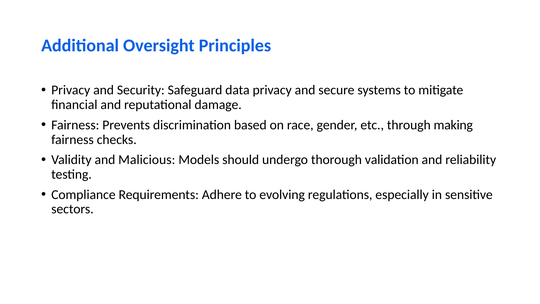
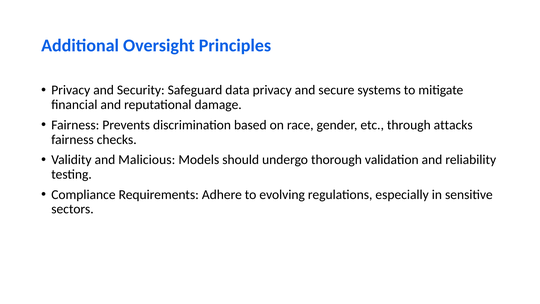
making: making -> attacks (453, 125)
